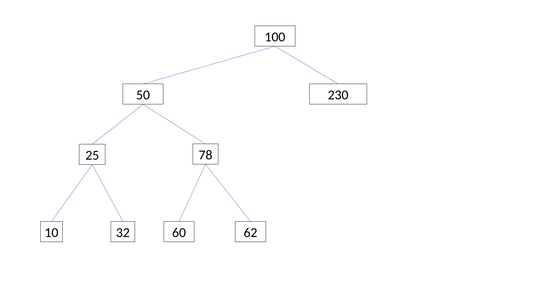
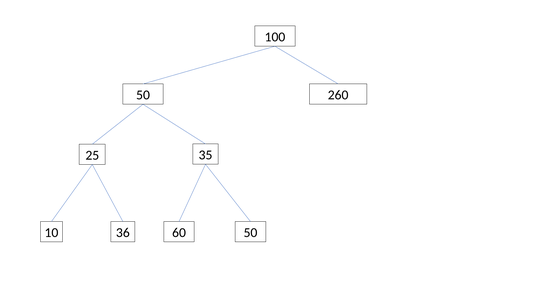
230: 230 -> 260 (338, 95)
78: 78 -> 35 (206, 155)
32: 32 -> 36 (123, 233)
60 62: 62 -> 50 (250, 233)
